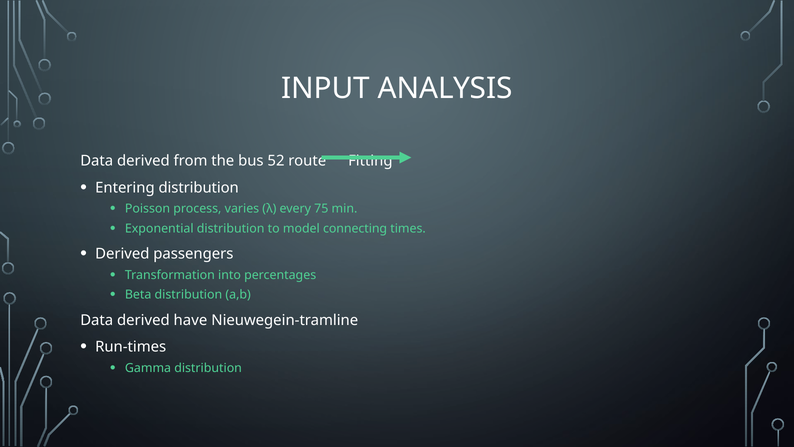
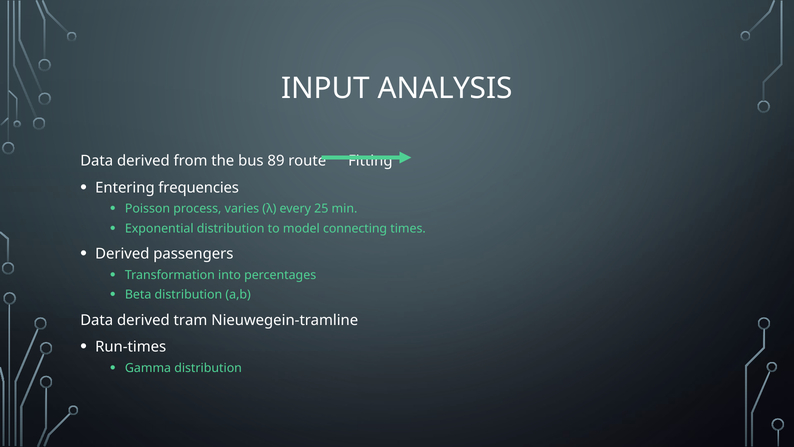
52: 52 -> 89 (276, 161)
Entering distribution: distribution -> frequencies (199, 188)
75: 75 -> 25 (321, 209)
have: have -> tram (190, 320)
